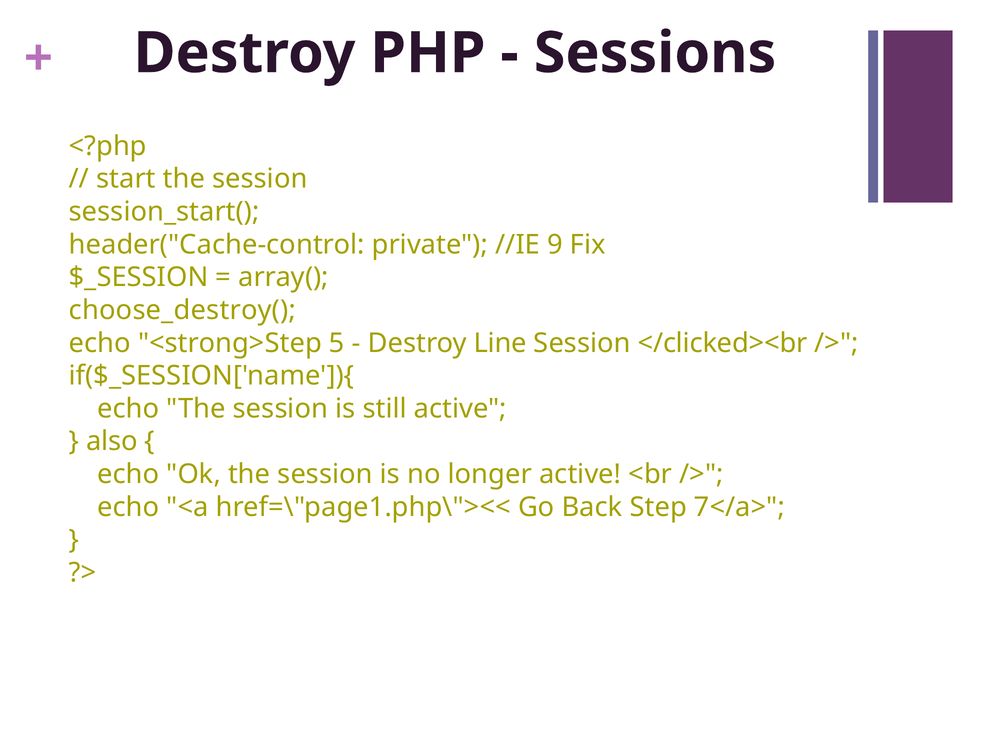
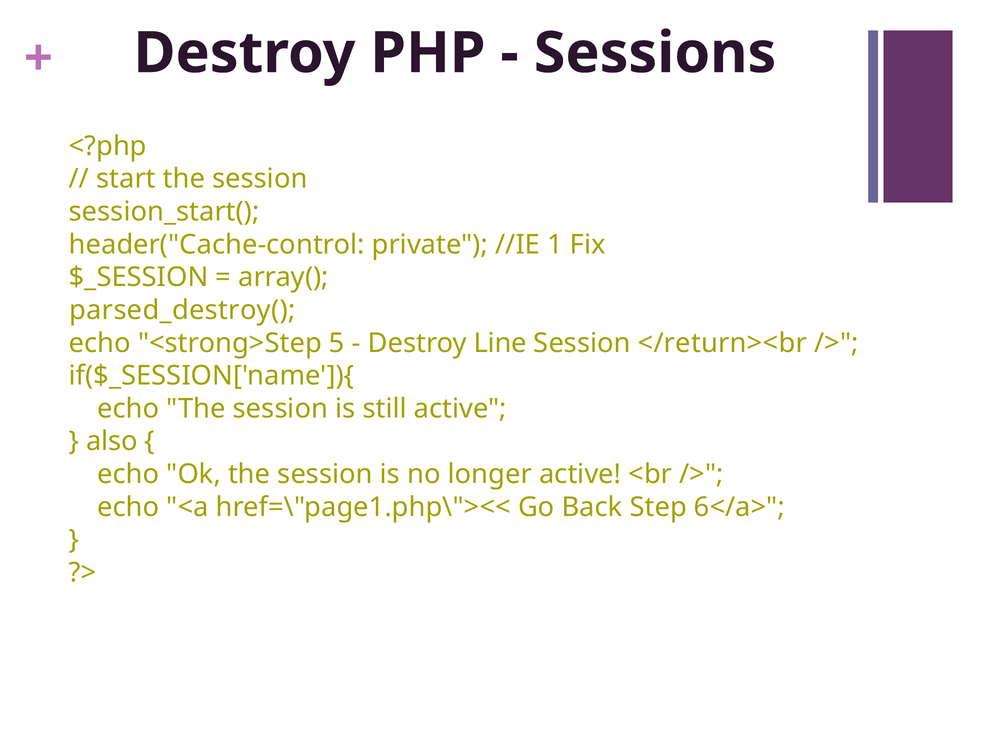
9: 9 -> 1 (555, 245)
choose_destroy(: choose_destroy( -> parsed_destroy( (182, 310)
</clicked><br: </clicked><br -> </return><br (722, 343)
7</a>: 7</a> -> 6</a> (739, 507)
